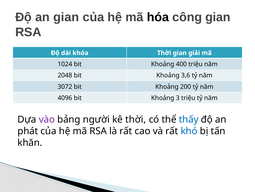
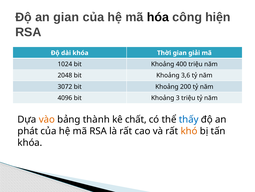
công gian: gian -> hiện (218, 17)
vào colour: purple -> orange (47, 119)
người: người -> thành (96, 119)
kê thời: thời -> chất (136, 119)
khó colour: blue -> orange (189, 131)
khăn: khăn -> khóa (30, 142)
